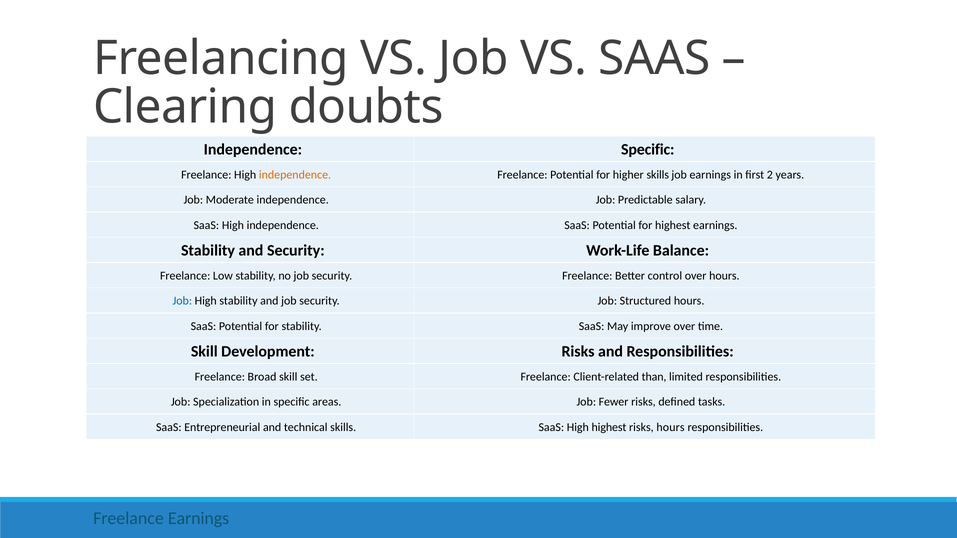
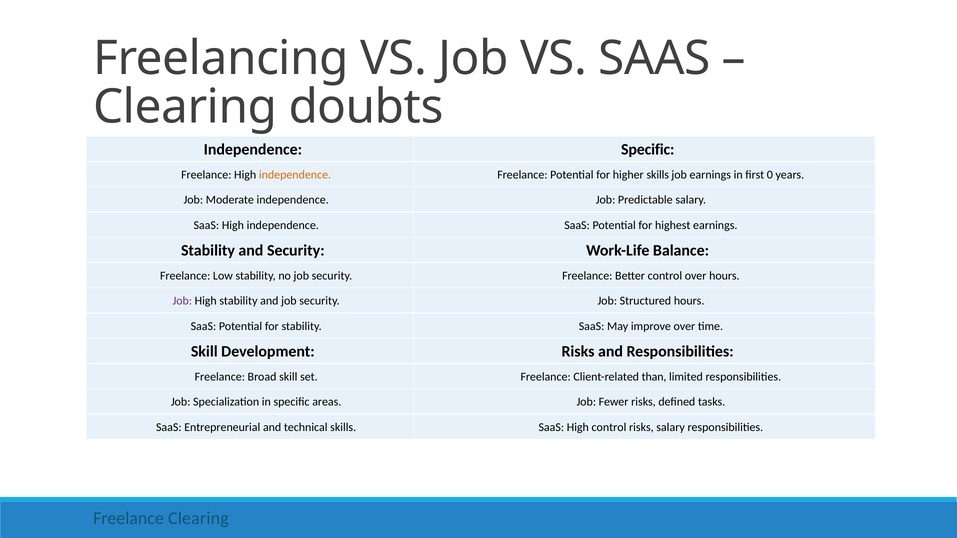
2: 2 -> 0 (770, 175)
Job colour: blue -> purple (182, 301)
High highest: highest -> control (609, 427)
risks hours: hours -> salary (671, 427)
Freelance Earnings: Earnings -> Clearing (198, 519)
